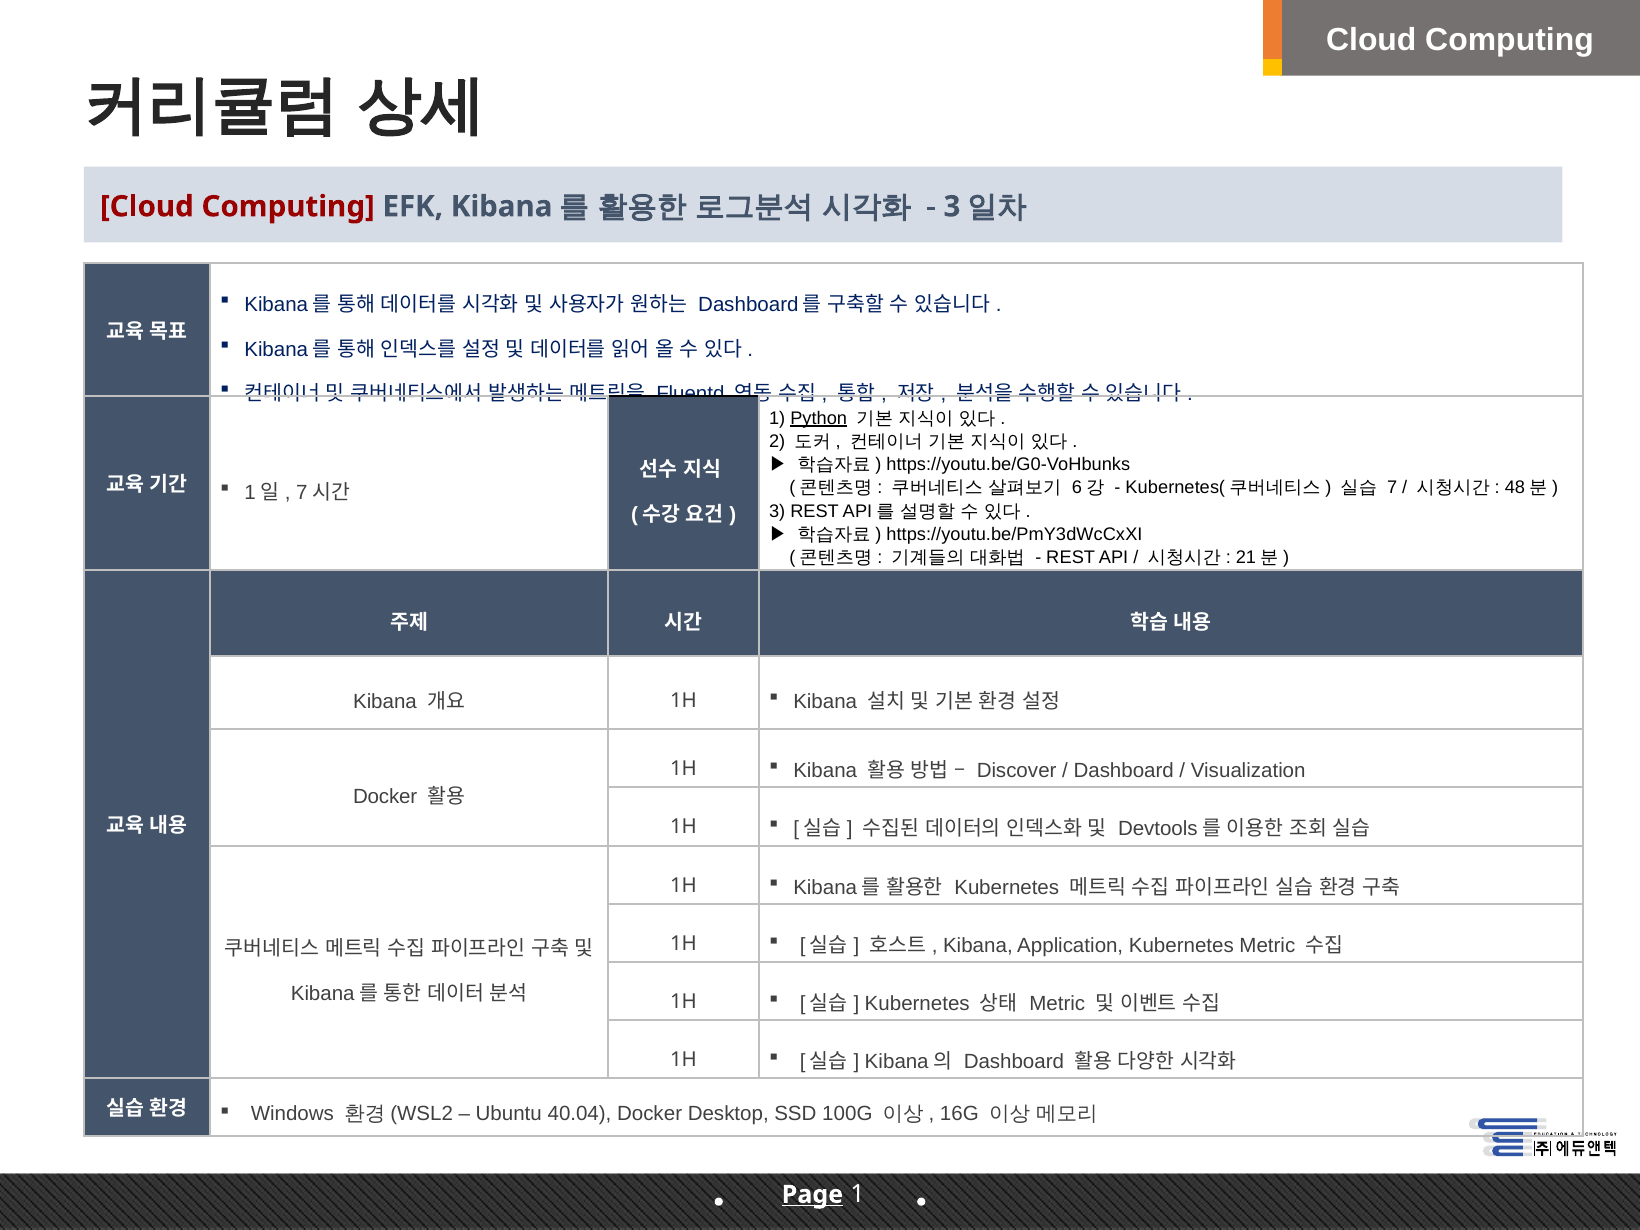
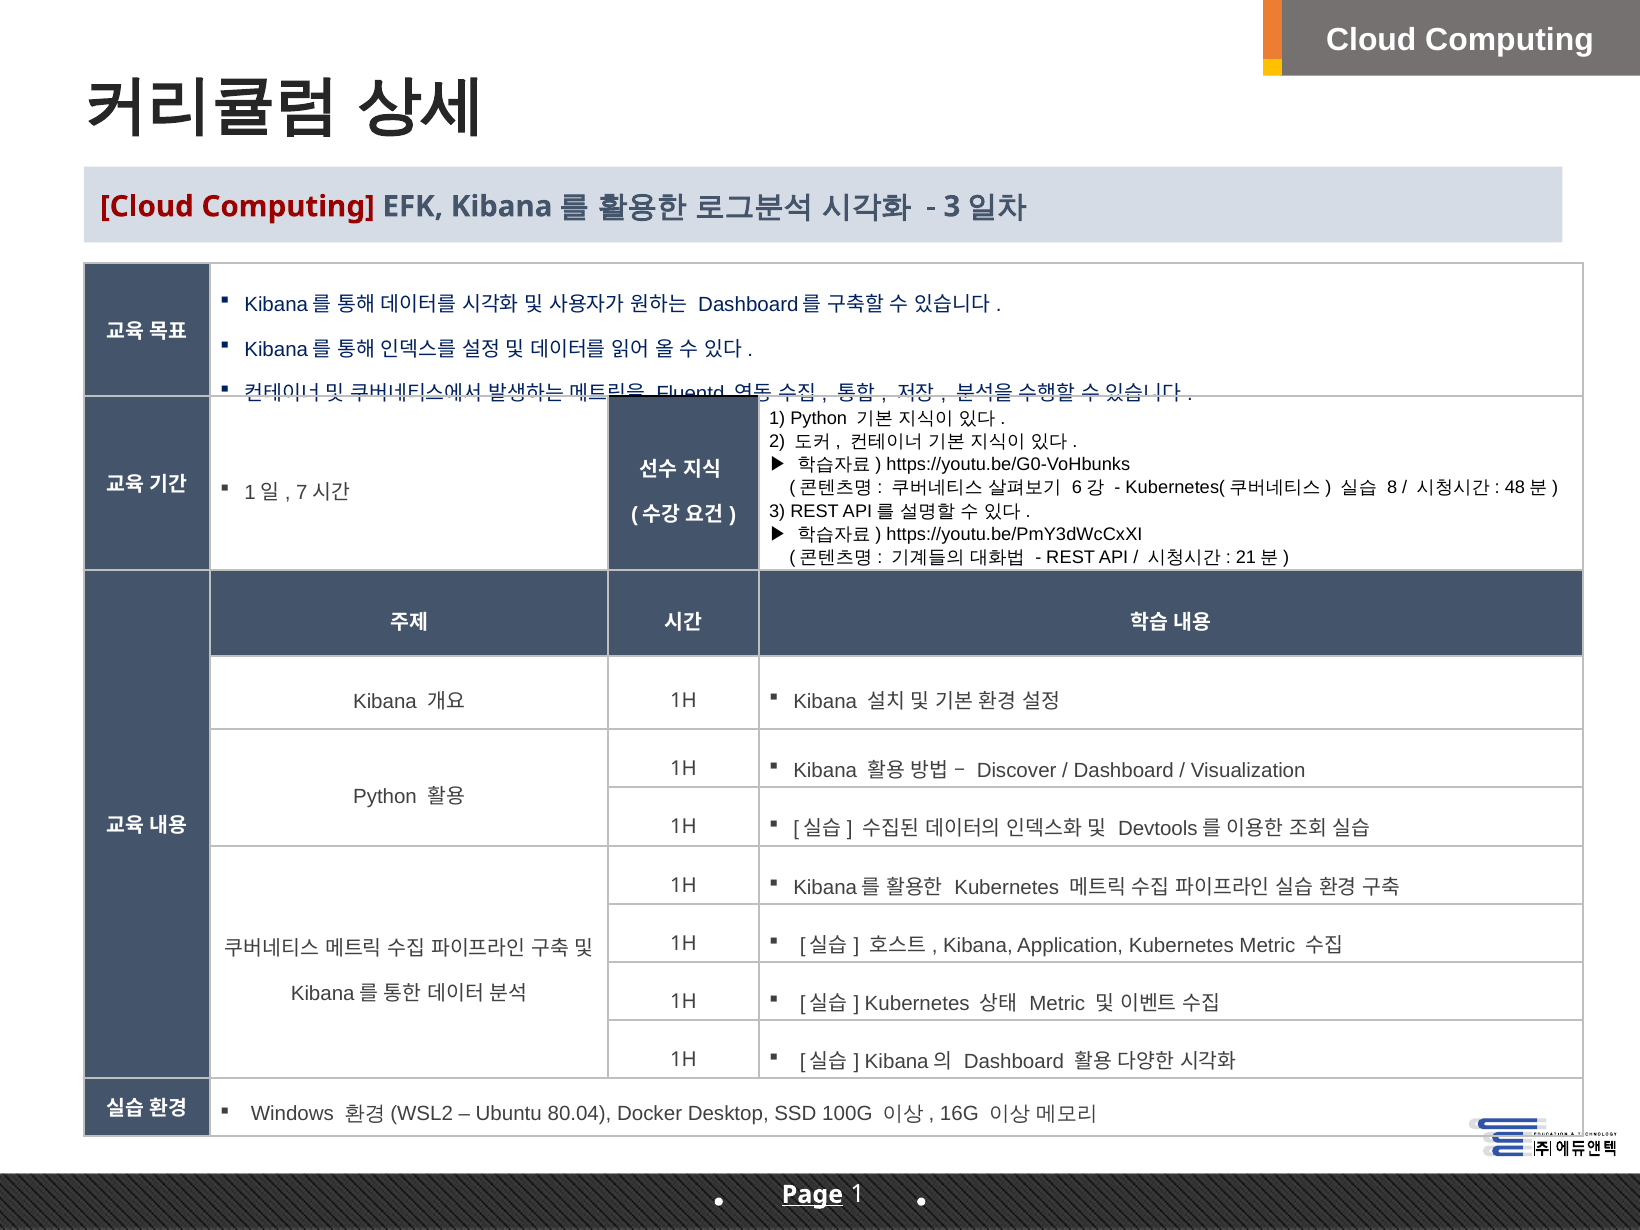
Python underline: present -> none (819, 418)
7: 7 -> 8 (1392, 488)
Docker: Docker -> Python (385, 797)
40.04: 40.04 -> 80.04 (579, 1114)
